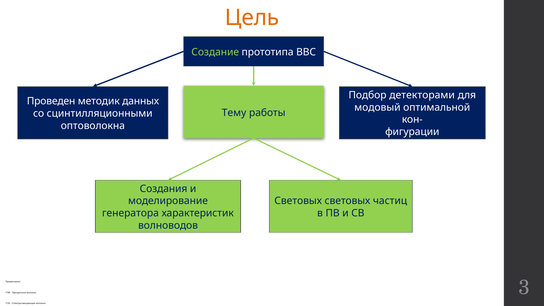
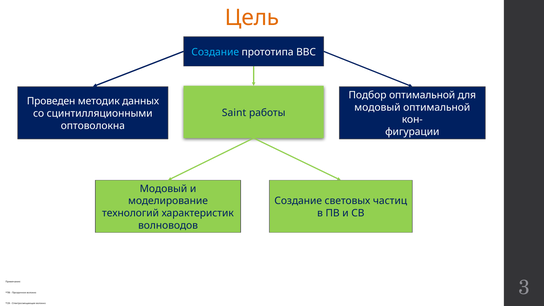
Создание colour: light green -> light blue (215, 52)
Подбор детекторами: детекторами -> оптимальной (422, 95)
Тему: Тему -> Saint (234, 113)
Создания: Создания -> Модовый (163, 189)
Световых: Световых -> Создание (298, 201)
генератора: генератора -> технологий (131, 213)
